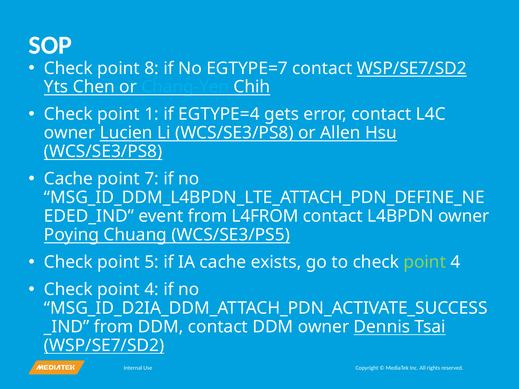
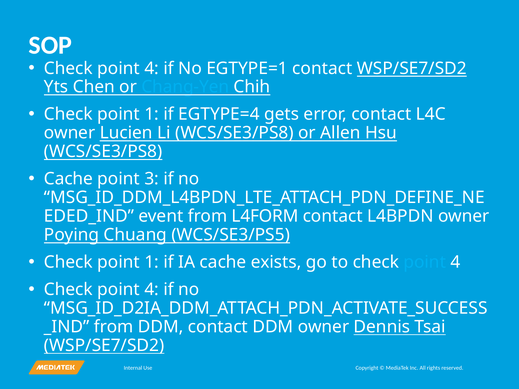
8: 8 -> 4 (152, 68)
EGTYPE=7: EGTYPE=7 -> EGTYPE=1 (247, 68)
7: 7 -> 3 (152, 179)
L4FROM: L4FROM -> L4FORM (265, 216)
5: 5 -> 1 (152, 262)
point colour: light green -> light blue (425, 262)
